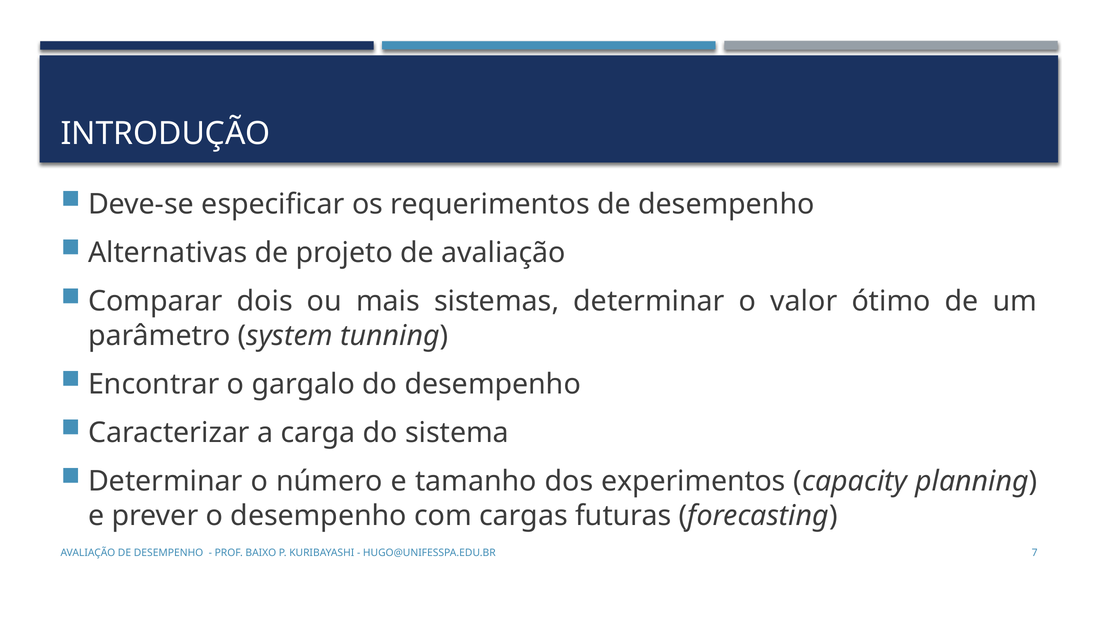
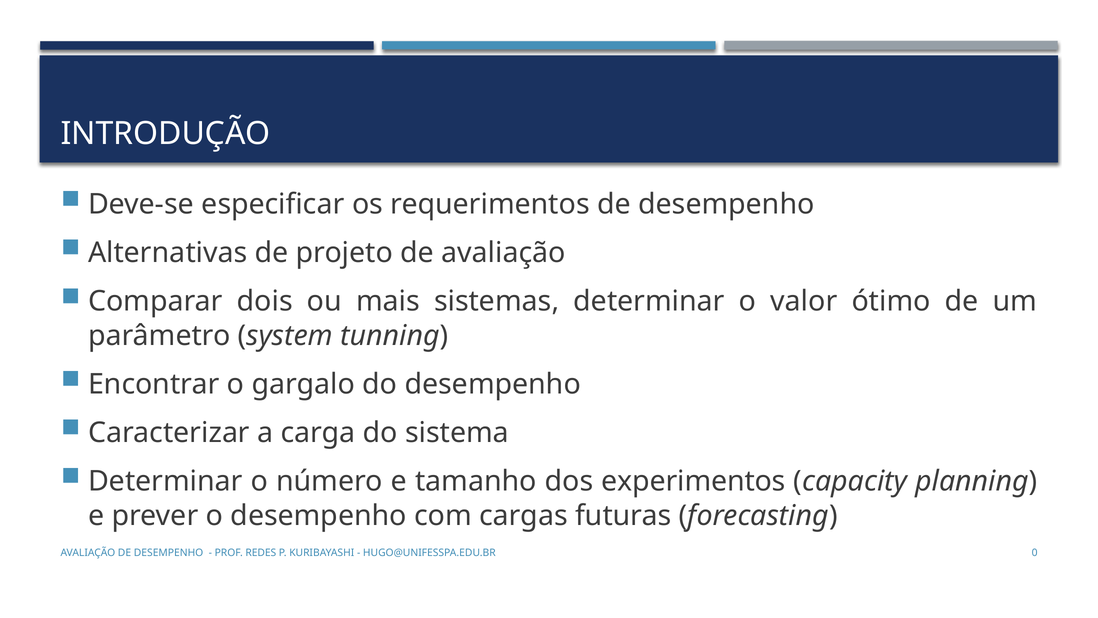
BAIXO: BAIXO -> REDES (261, 552)
7: 7 -> 0 (1035, 553)
